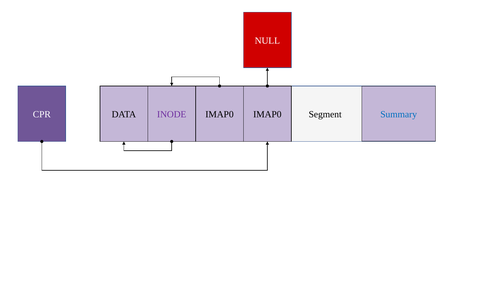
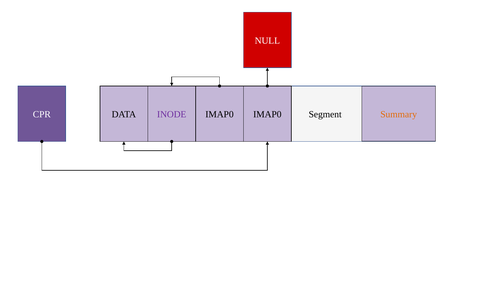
Summary colour: blue -> orange (399, 114)
